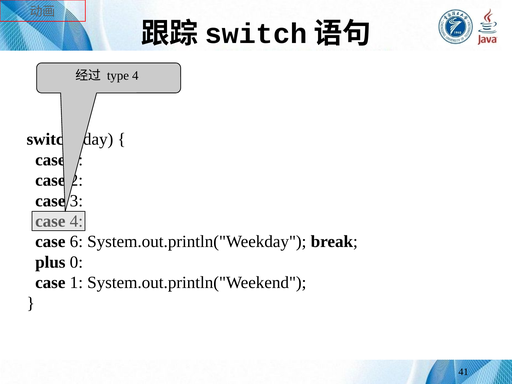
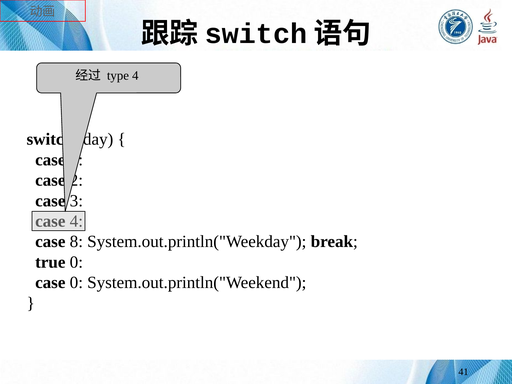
6: 6 -> 8 (76, 242)
plus: plus -> true (50, 262)
1: 1 -> 0 (76, 283)
